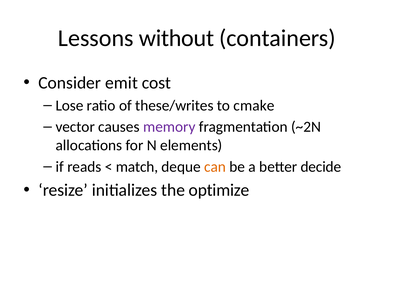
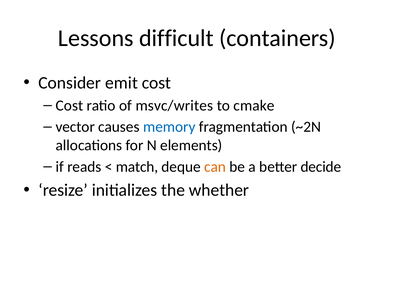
without: without -> difficult (176, 38)
Lose: Lose -> Cost (69, 105)
these/writes: these/writes -> msvc/writes (174, 105)
memory colour: purple -> blue (169, 127)
optimize: optimize -> whether (219, 190)
